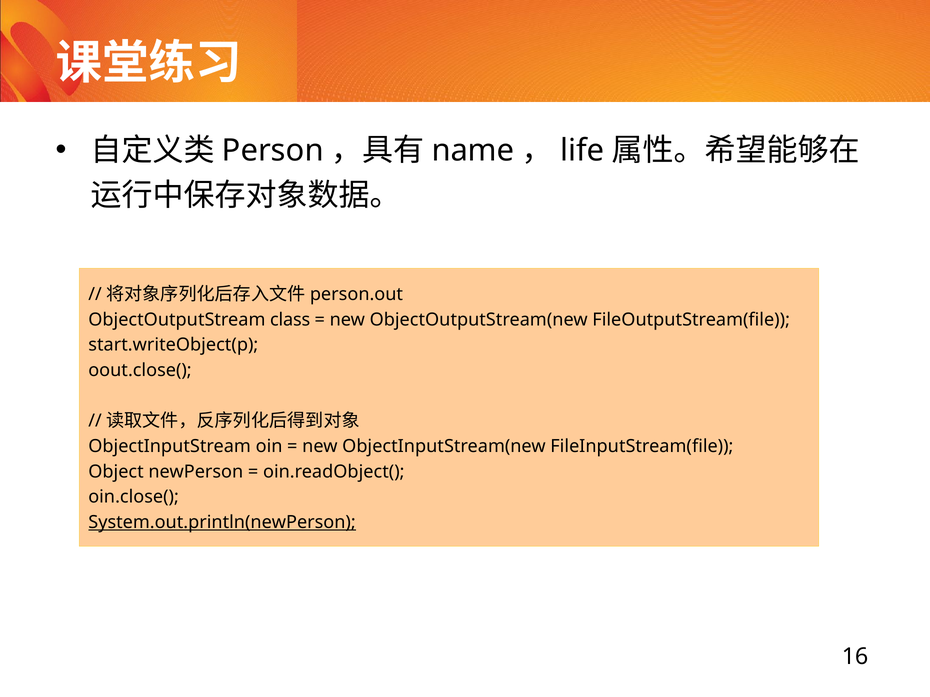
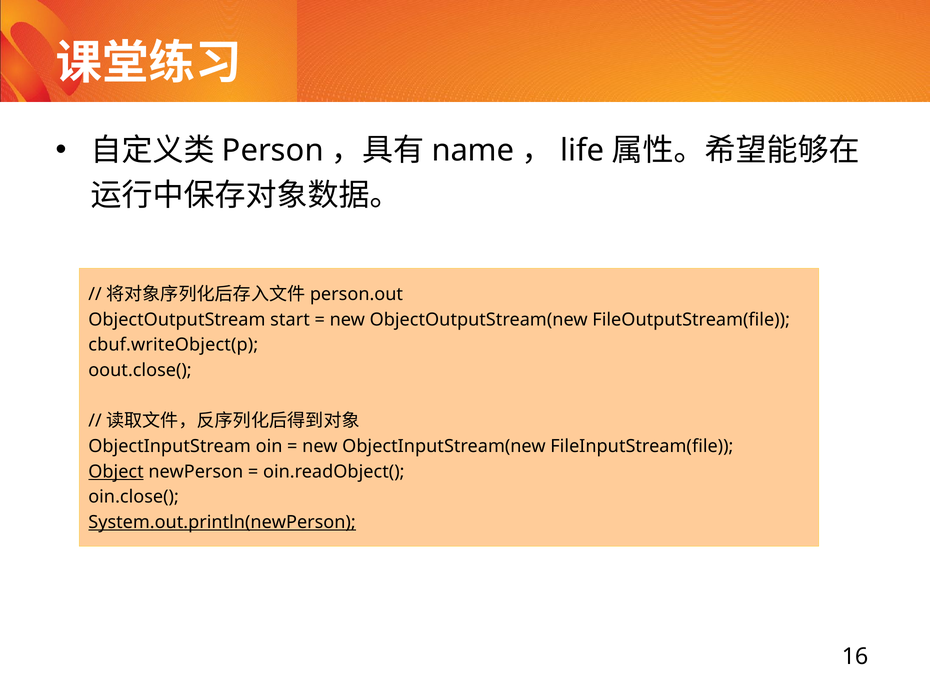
class: class -> start (290, 320)
start.writeObject(p: start.writeObject(p -> cbuf.writeObject(p (173, 345)
Object underline: none -> present (116, 472)
